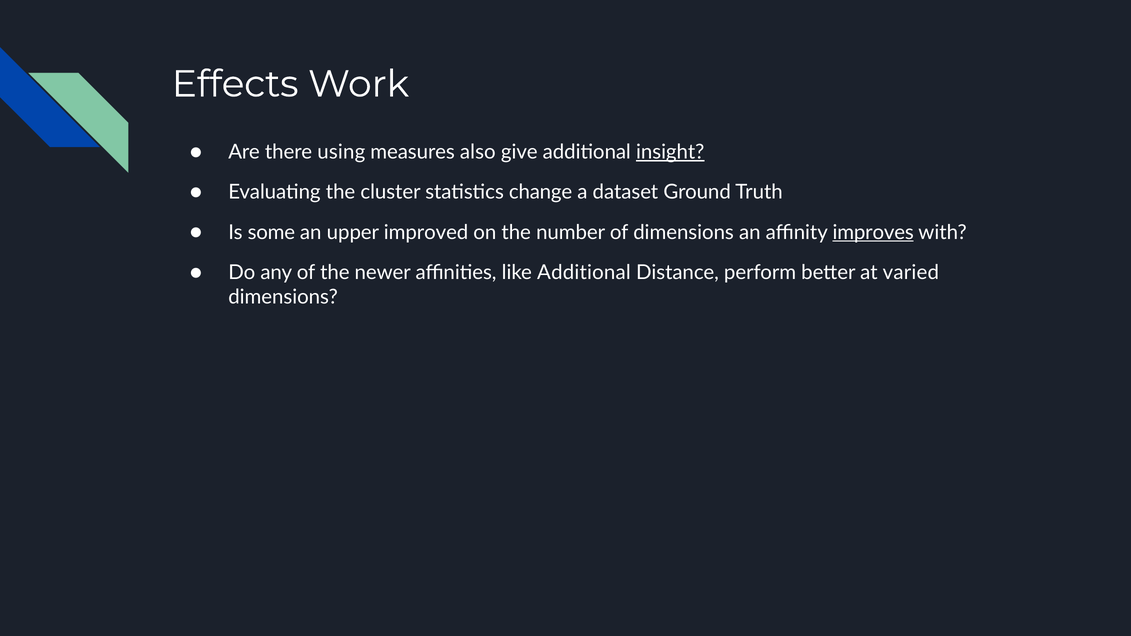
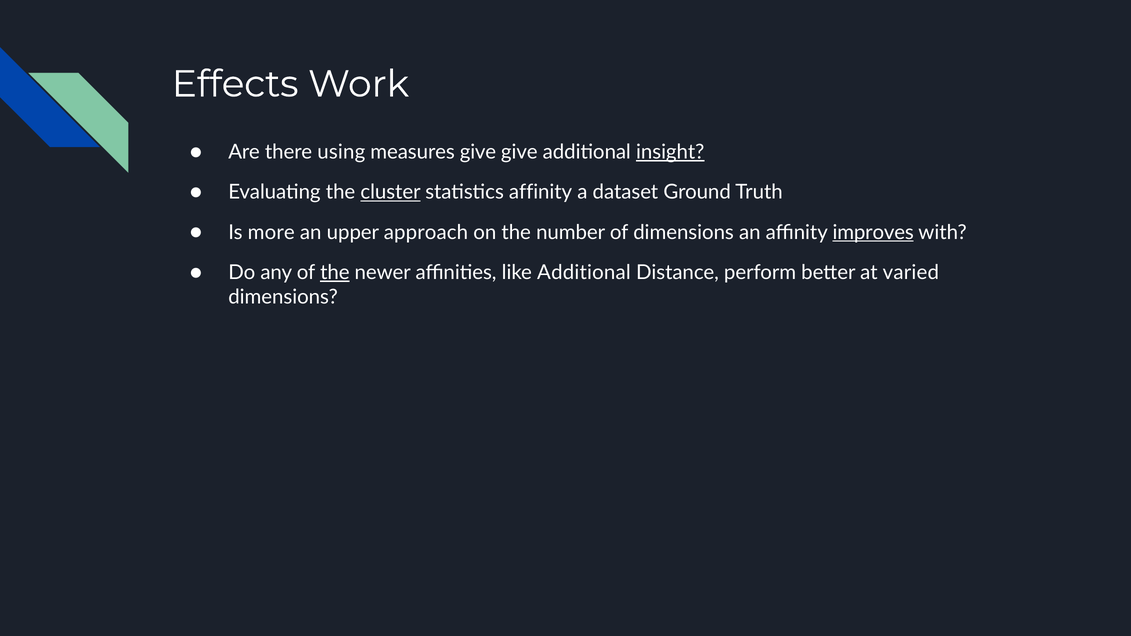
measures also: also -> give (478, 152)
cluster underline: none -> present (391, 192)
statistics change: change -> affinity (541, 192)
some: some -> more (271, 232)
improved: improved -> approach (426, 232)
the underline: none -> present (335, 273)
